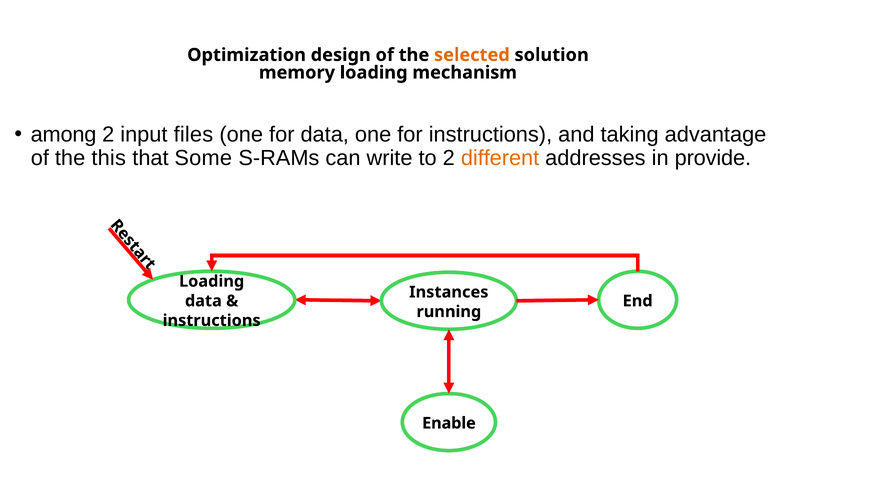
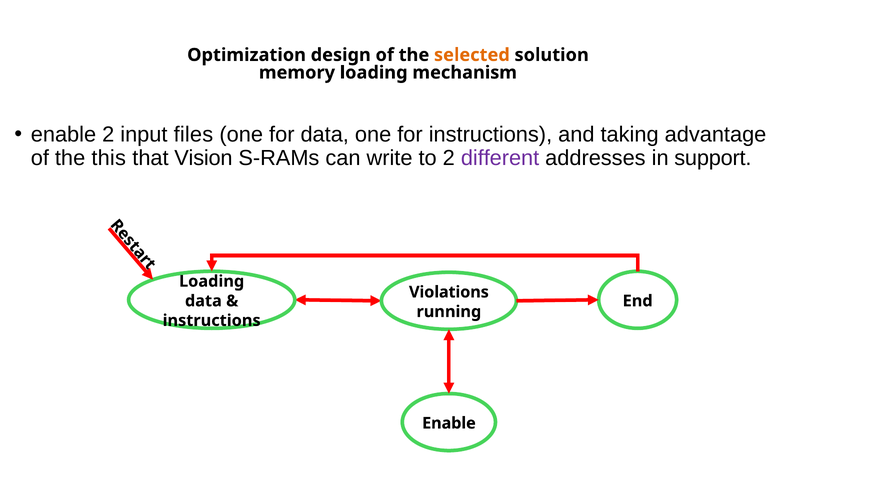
among: among -> enable (63, 134)
Some: Some -> Vision (203, 158)
different colour: orange -> purple (500, 158)
provide: provide -> support (713, 158)
Instances: Instances -> Violations (449, 292)
